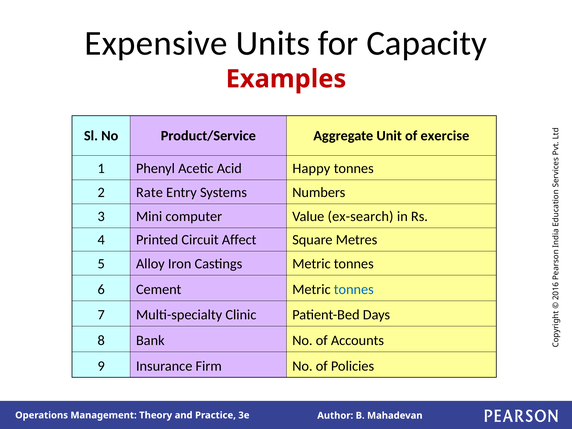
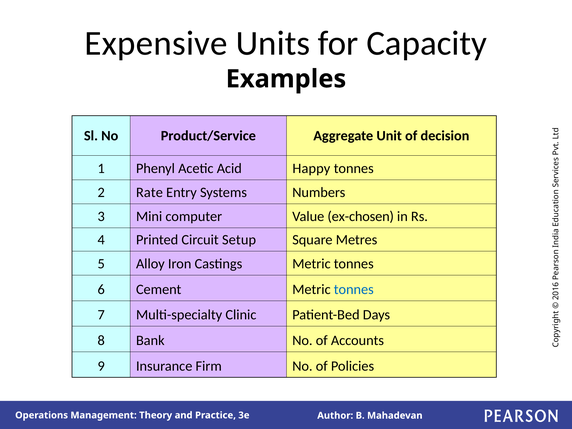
Examples colour: red -> black (286, 79)
exercise: exercise -> decision (445, 136)
ex-search: ex-search -> ex-chosen (361, 217)
Affect: Affect -> Setup (239, 240)
